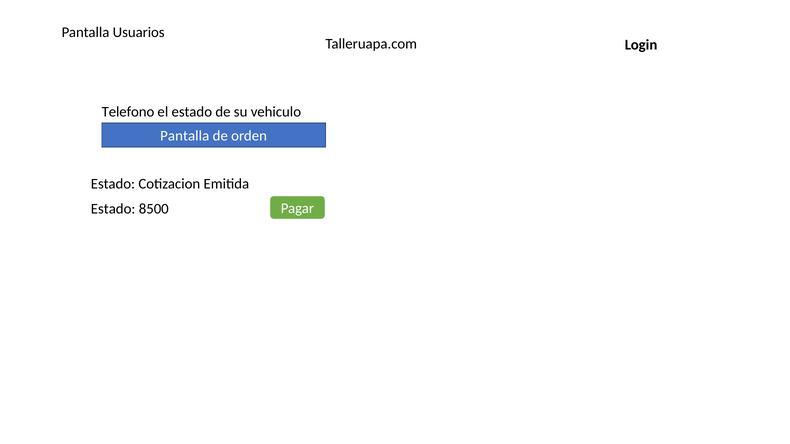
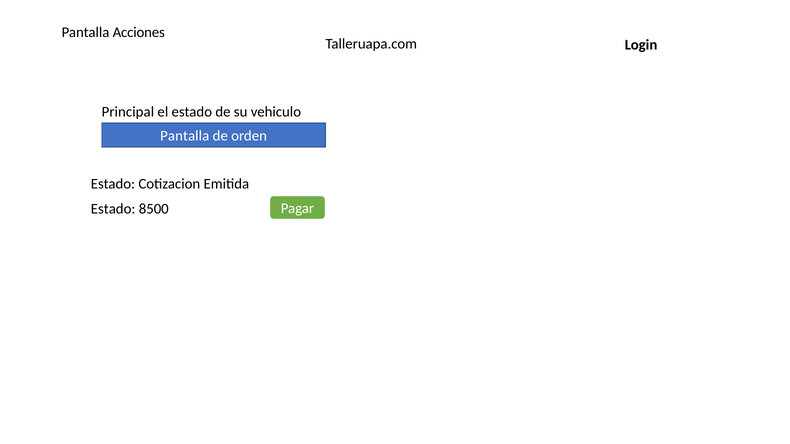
Usuarios: Usuarios -> Acciones (139, 32)
Telefono: Telefono -> Principal (128, 112)
